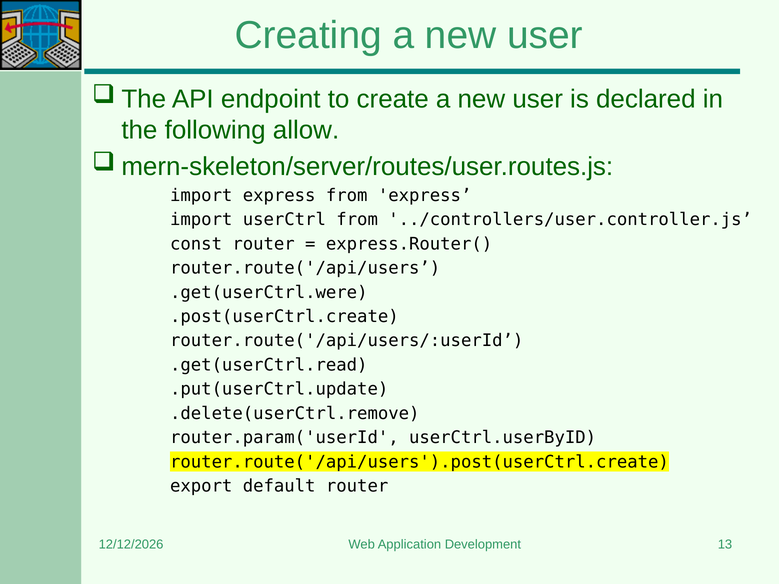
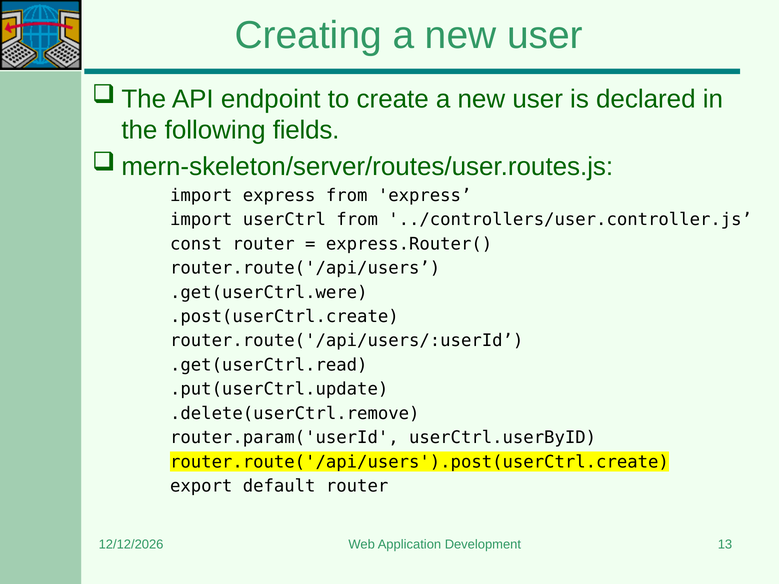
allow: allow -> fields (306, 130)
